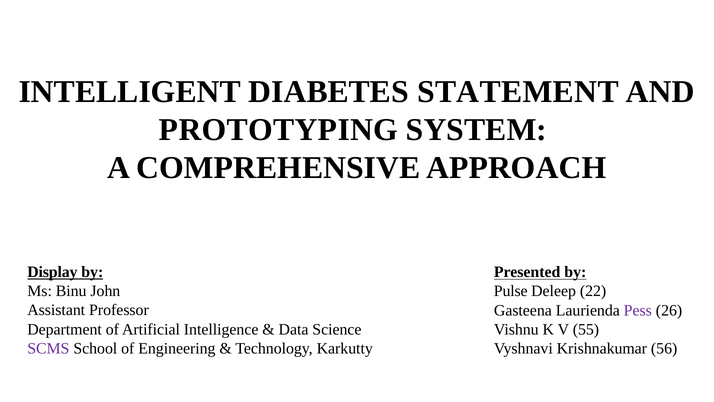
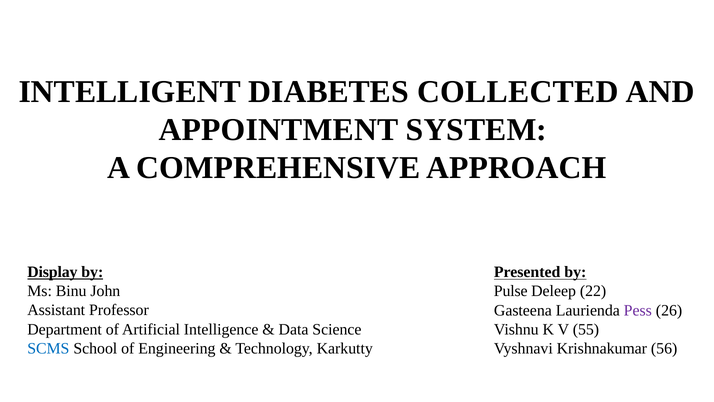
STATEMENT: STATEMENT -> COLLECTED (518, 92)
PROTOTYPING: PROTOTYPING -> APPOINTMENT (279, 130)
SCMS colour: purple -> blue (48, 348)
